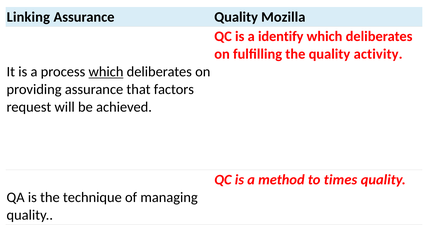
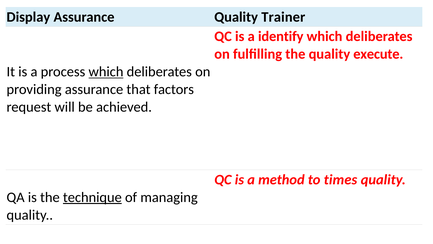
Linking: Linking -> Display (28, 17)
Mozilla: Mozilla -> Trainer (283, 17)
activity: activity -> execute (378, 54)
technique underline: none -> present (92, 197)
